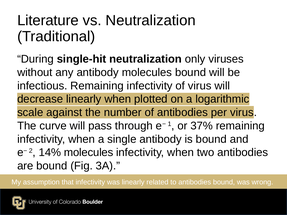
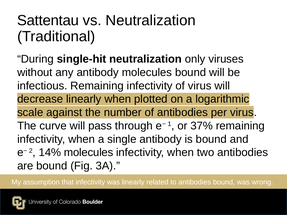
Literature: Literature -> Sattentau (48, 21)
